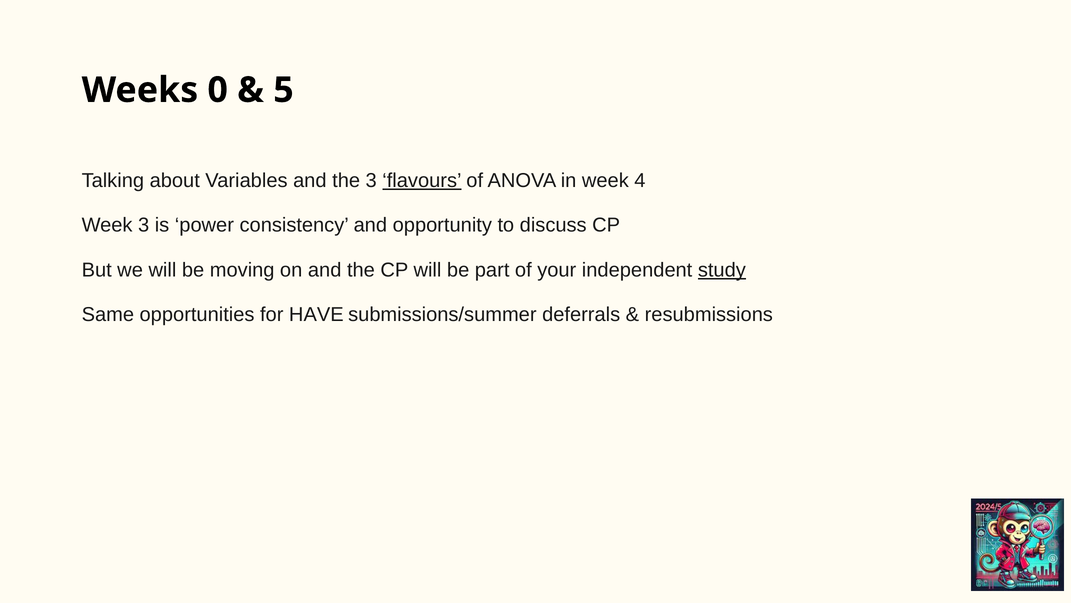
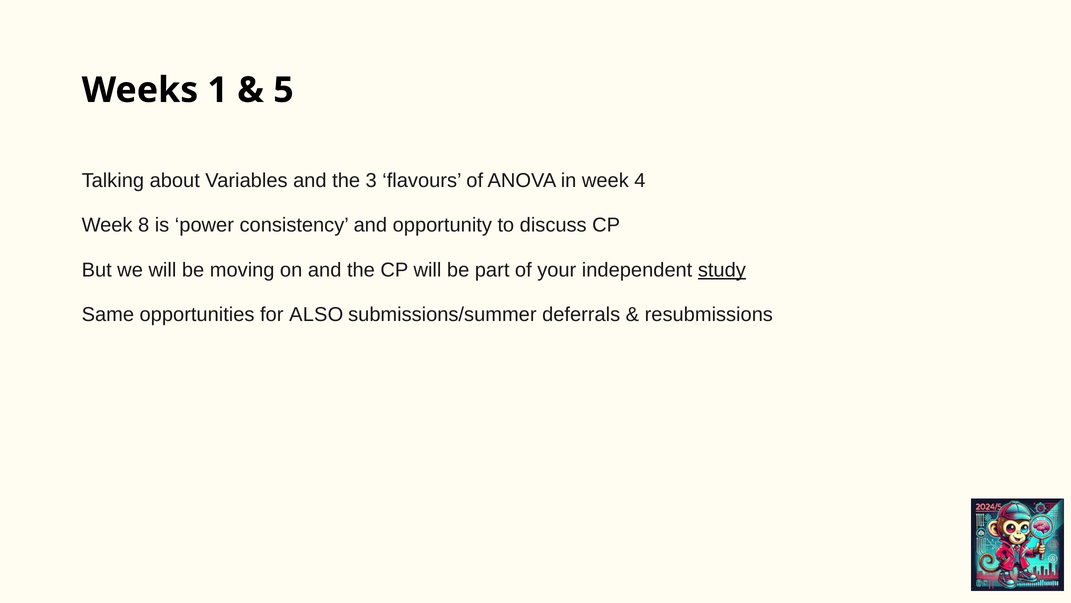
0: 0 -> 1 (218, 90)
flavours underline: present -> none (422, 181)
Week 3: 3 -> 8 (144, 225)
HAVE: HAVE -> ALSO (316, 314)
